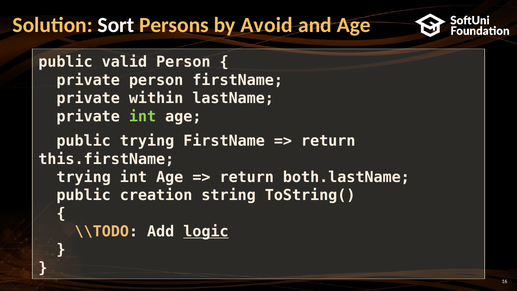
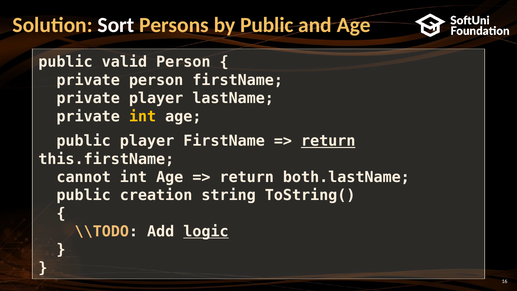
by Avoid: Avoid -> Public (267, 25)
private within: within -> player (156, 98)
int colour: light green -> yellow (143, 116)
public trying: trying -> player (147, 141)
return underline: none -> present (328, 141)
trying: trying -> cannot (84, 177)
